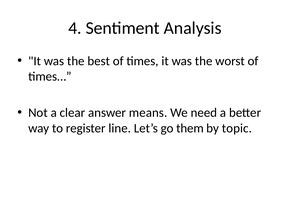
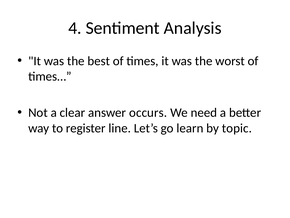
means: means -> occurs (148, 112)
them: them -> learn (190, 128)
